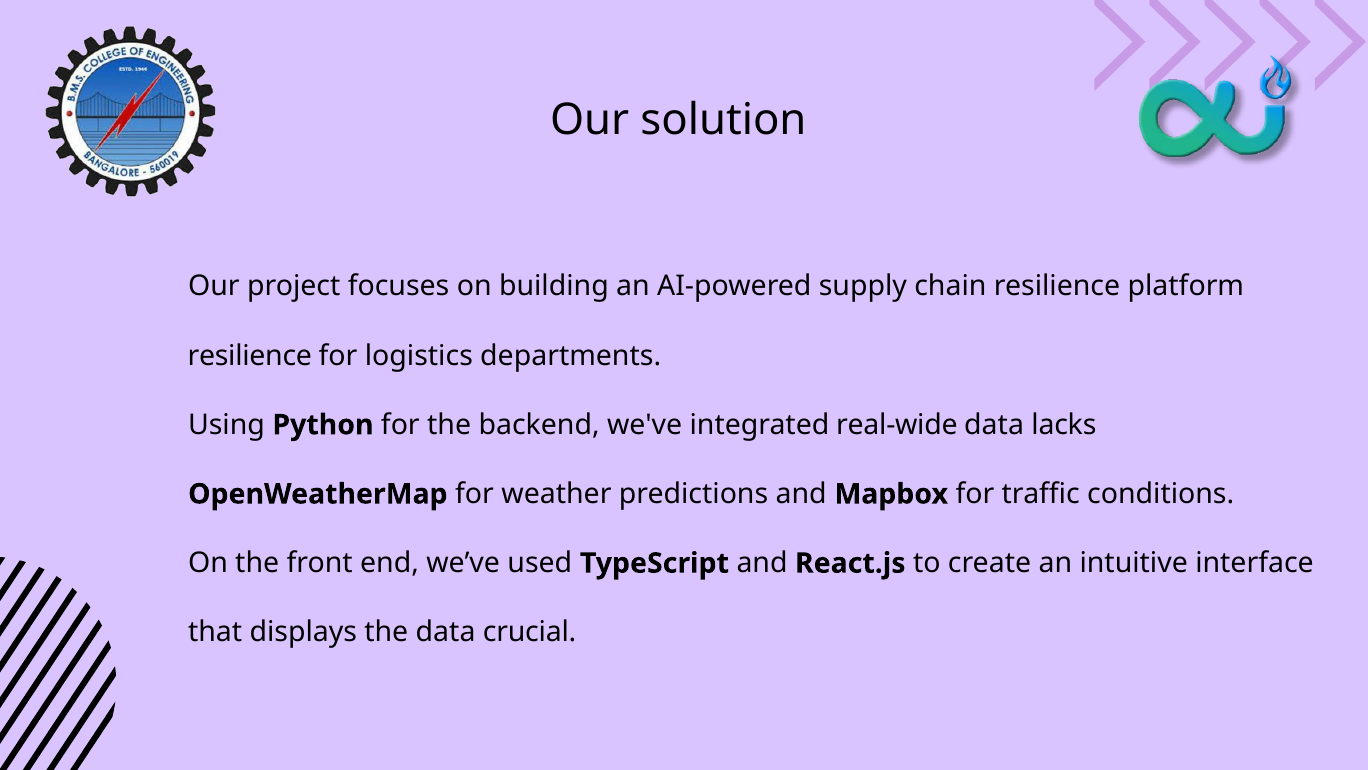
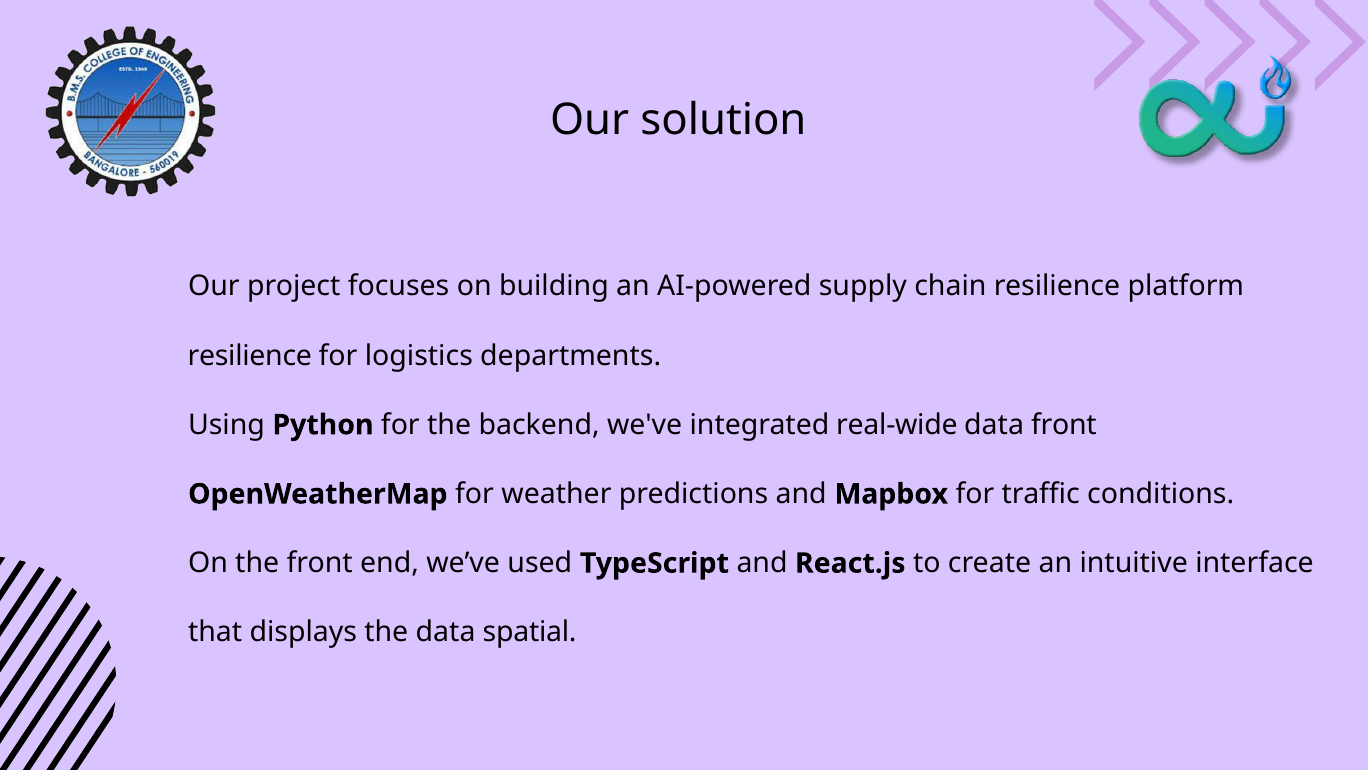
data lacks: lacks -> front (1064, 425)
crucial: crucial -> spatial (530, 632)
